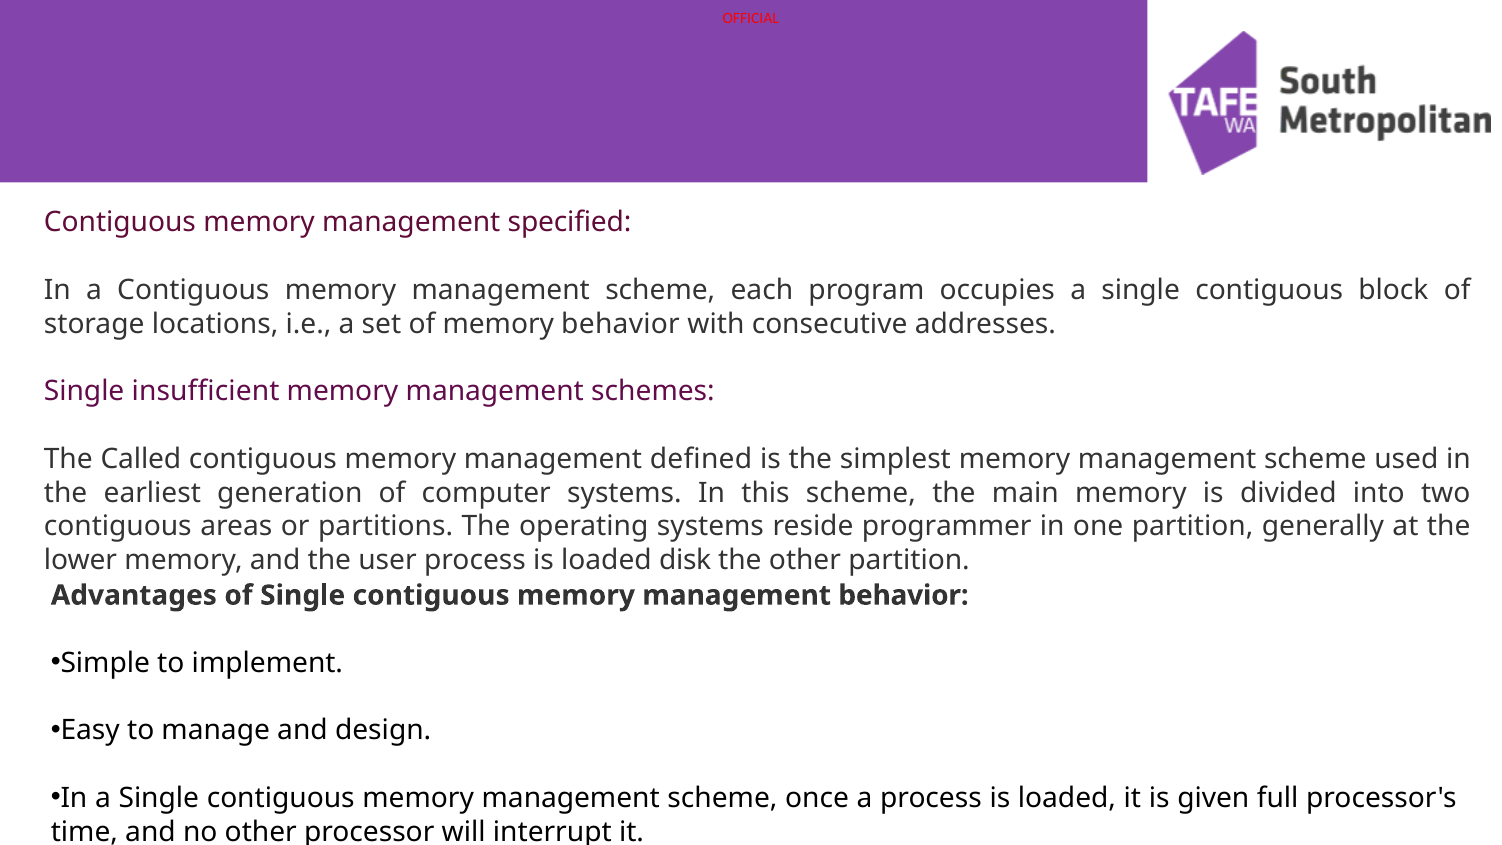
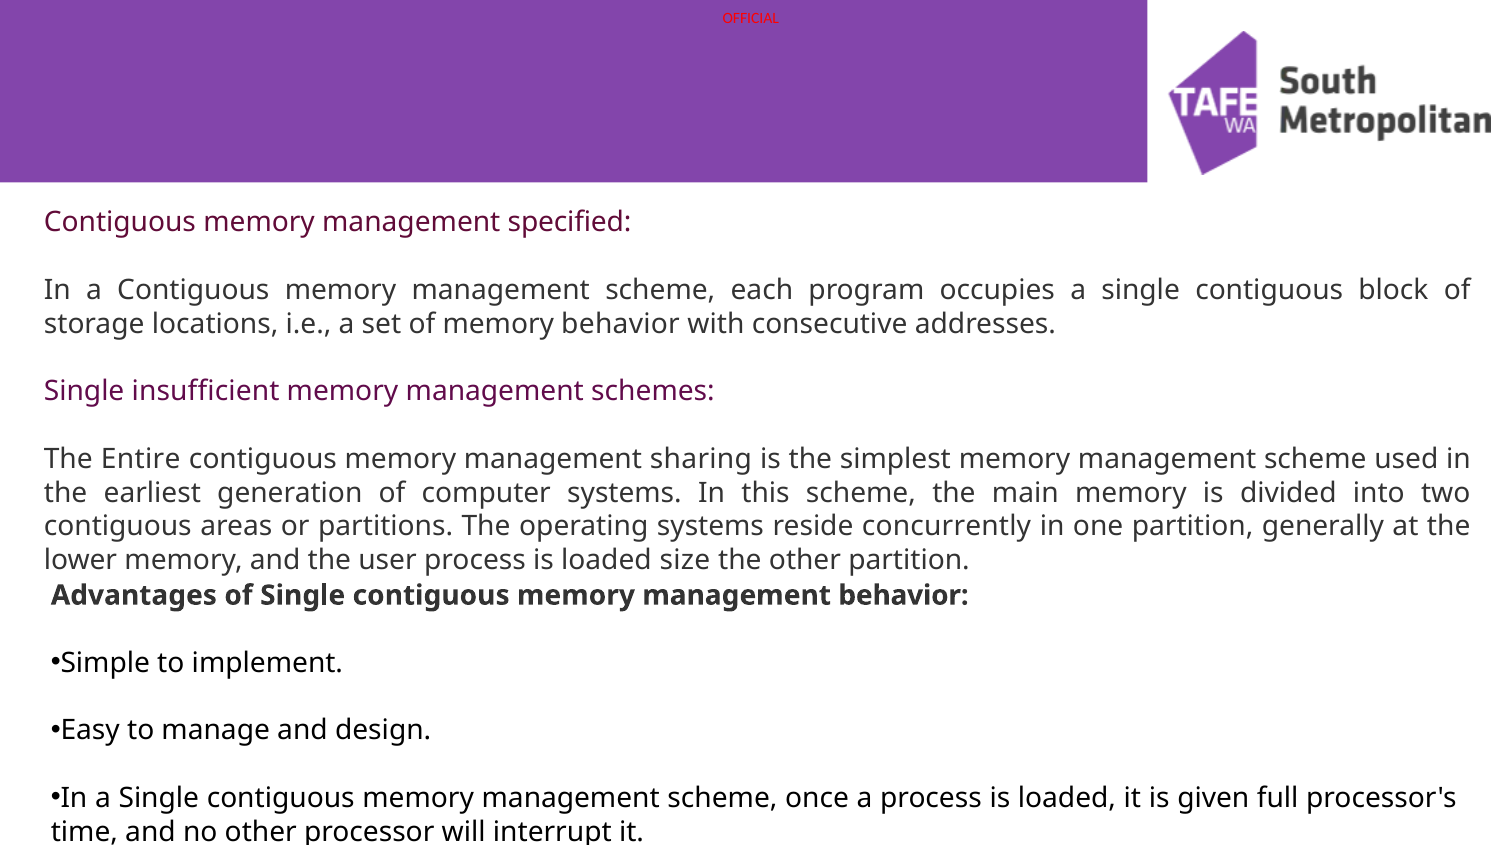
Called: Called -> Entire (141, 459)
defined: defined -> sharing (701, 459)
programmer: programmer -> concurrently (947, 526)
disk: disk -> size (685, 560)
